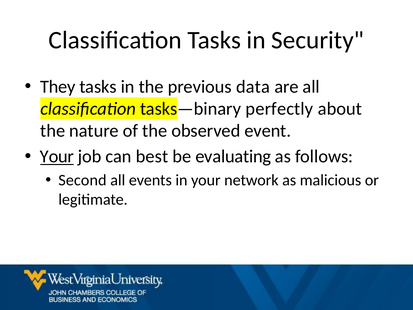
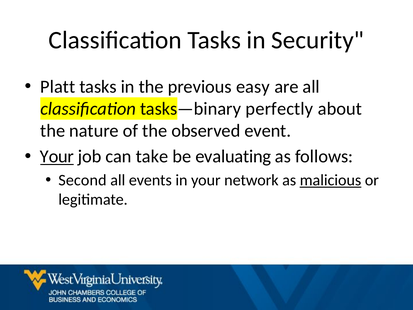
They: They -> Platt (58, 87)
data: data -> easy (253, 87)
best: best -> take (152, 156)
malicious underline: none -> present (330, 180)
